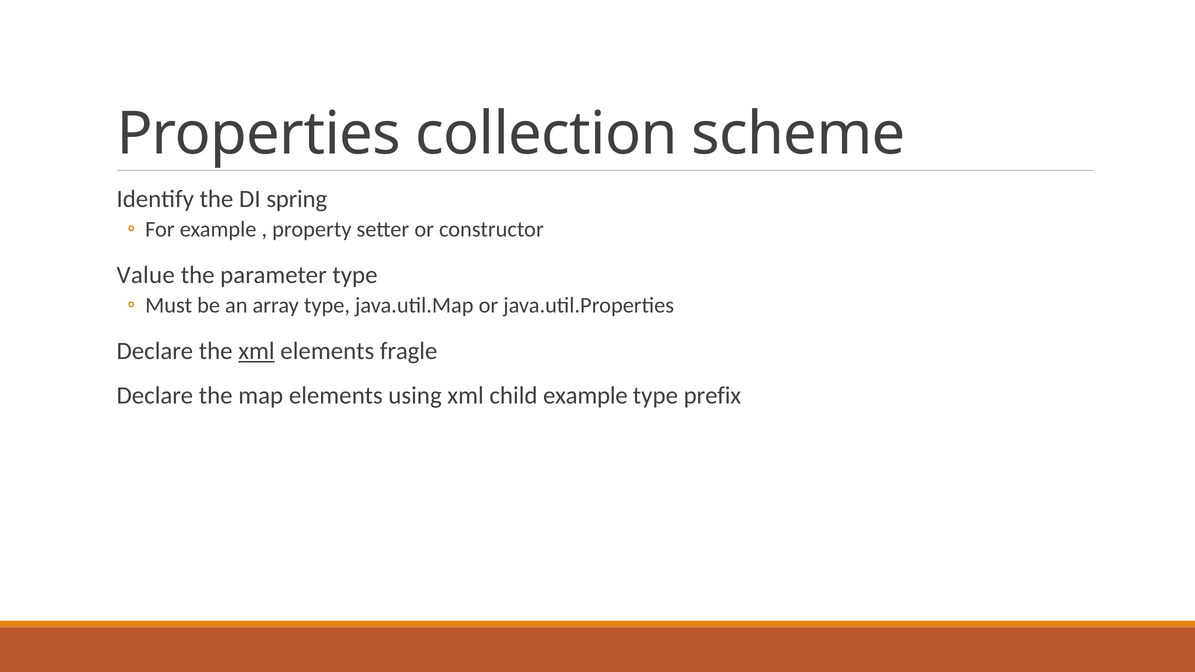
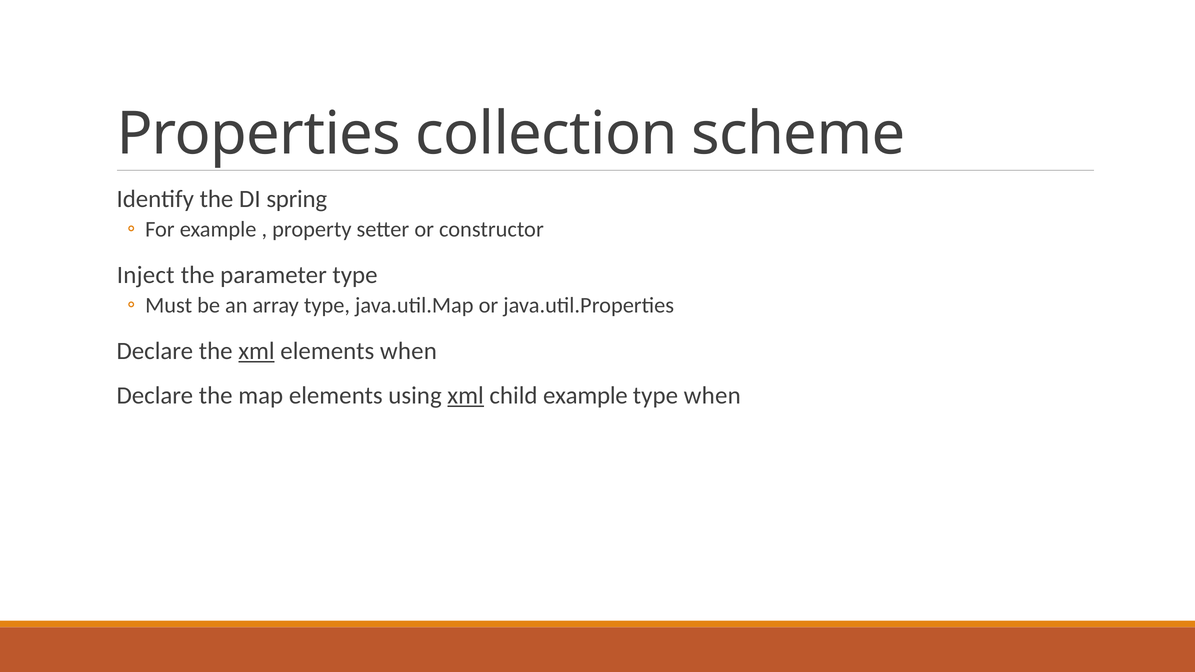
Value: Value -> Inject (146, 275)
elements fragle: fragle -> when (408, 351)
xml underline: none -> present (466, 395)
type prefix: prefix -> when (712, 395)
